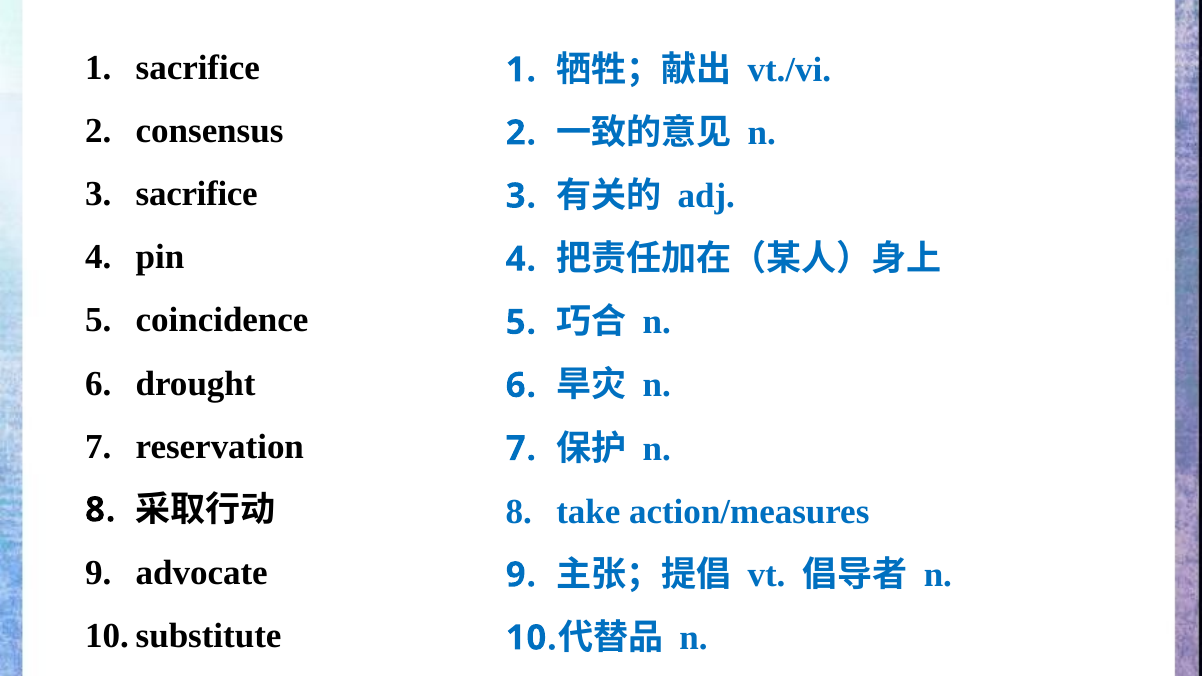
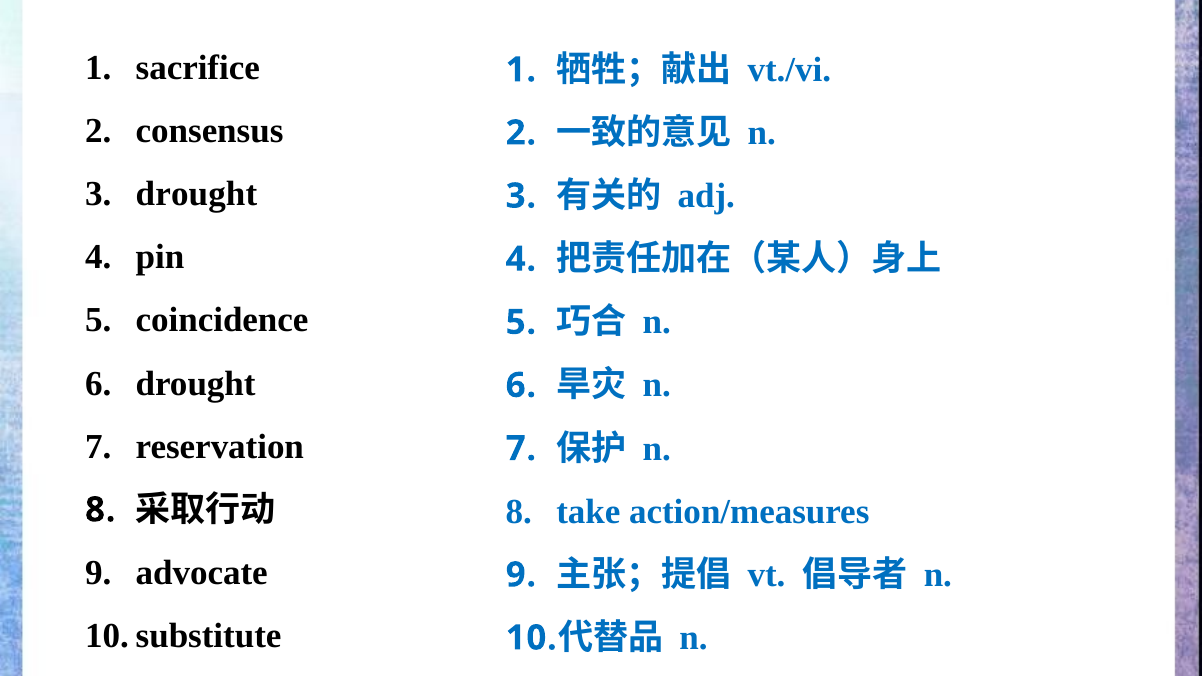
sacrifice: sacrifice -> drought (196, 194)
